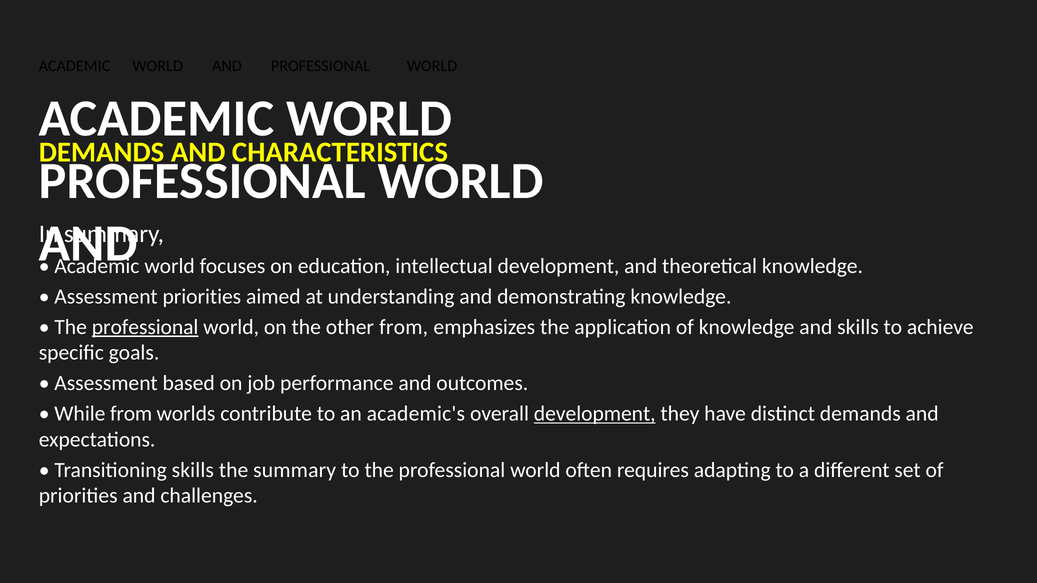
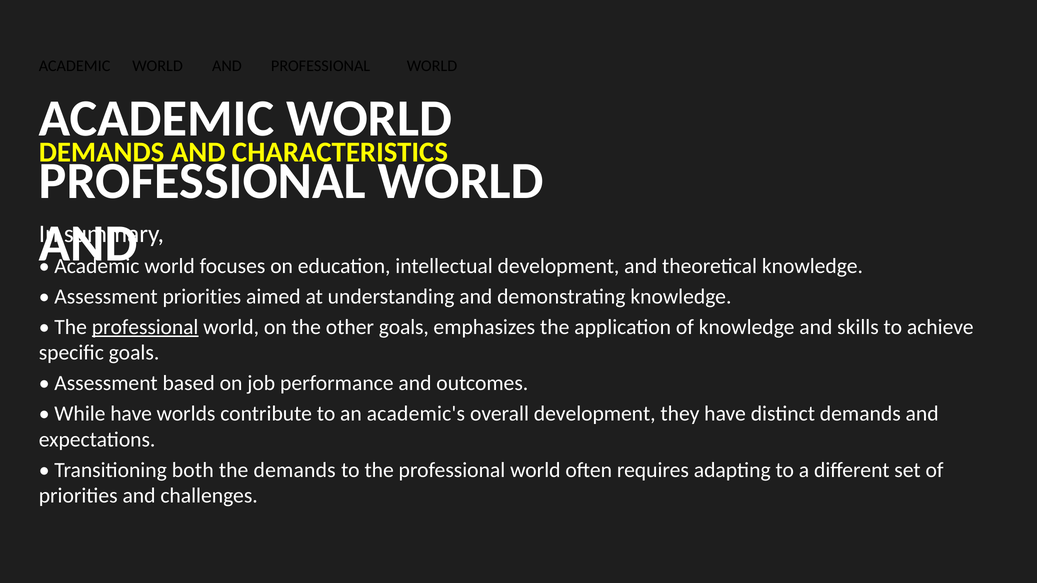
other from: from -> goals (404, 327)
While from: from -> have (131, 414)
development underline: present -> none (595, 414)
Transitioning skills: skills -> both (193, 470)
the summary: summary -> demands (295, 470)
